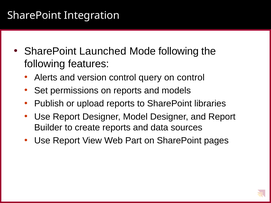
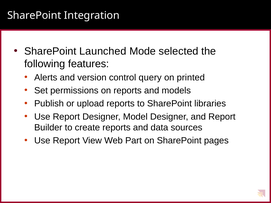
Mode following: following -> selected (179, 51)
on control: control -> printed (191, 78)
